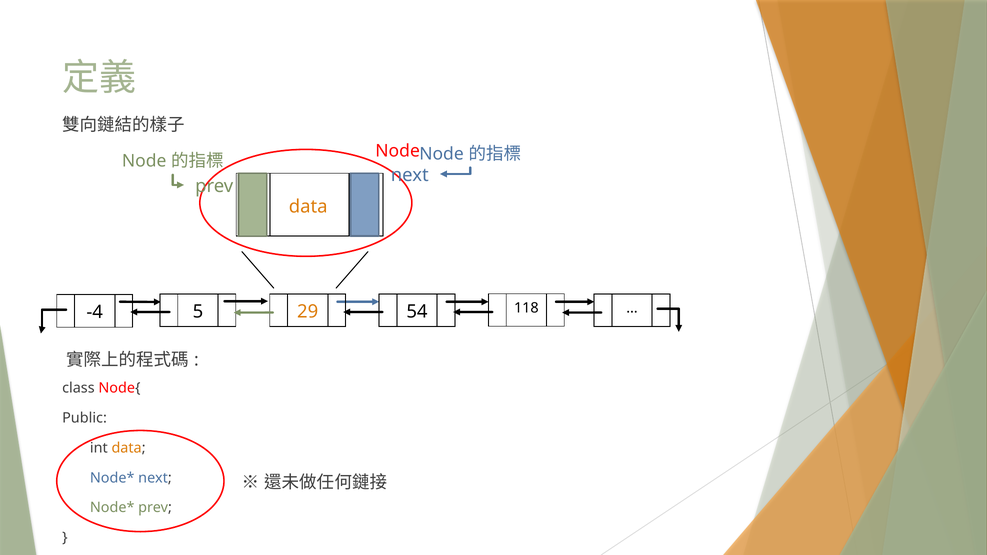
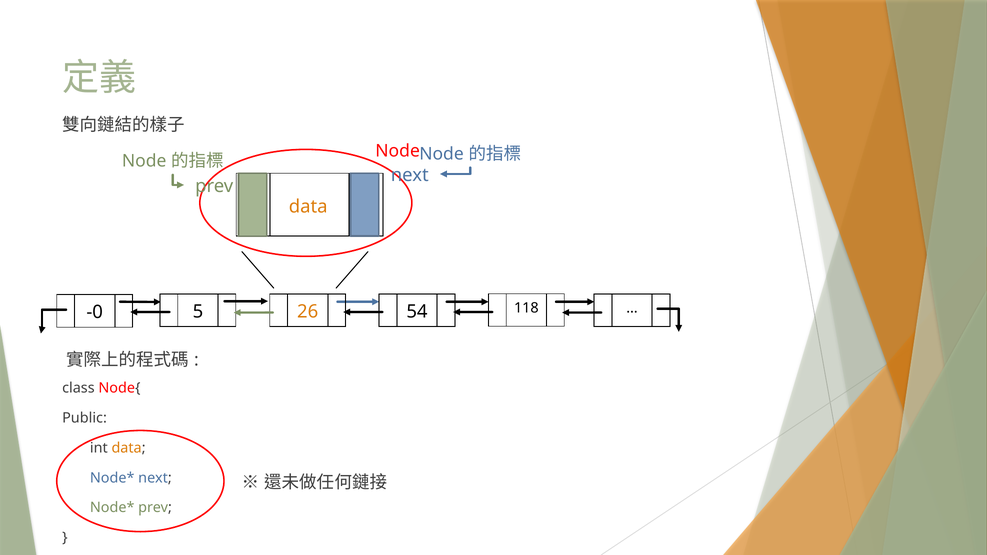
-4: -4 -> -0 (95, 312)
29: 29 -> 26 (308, 311)
